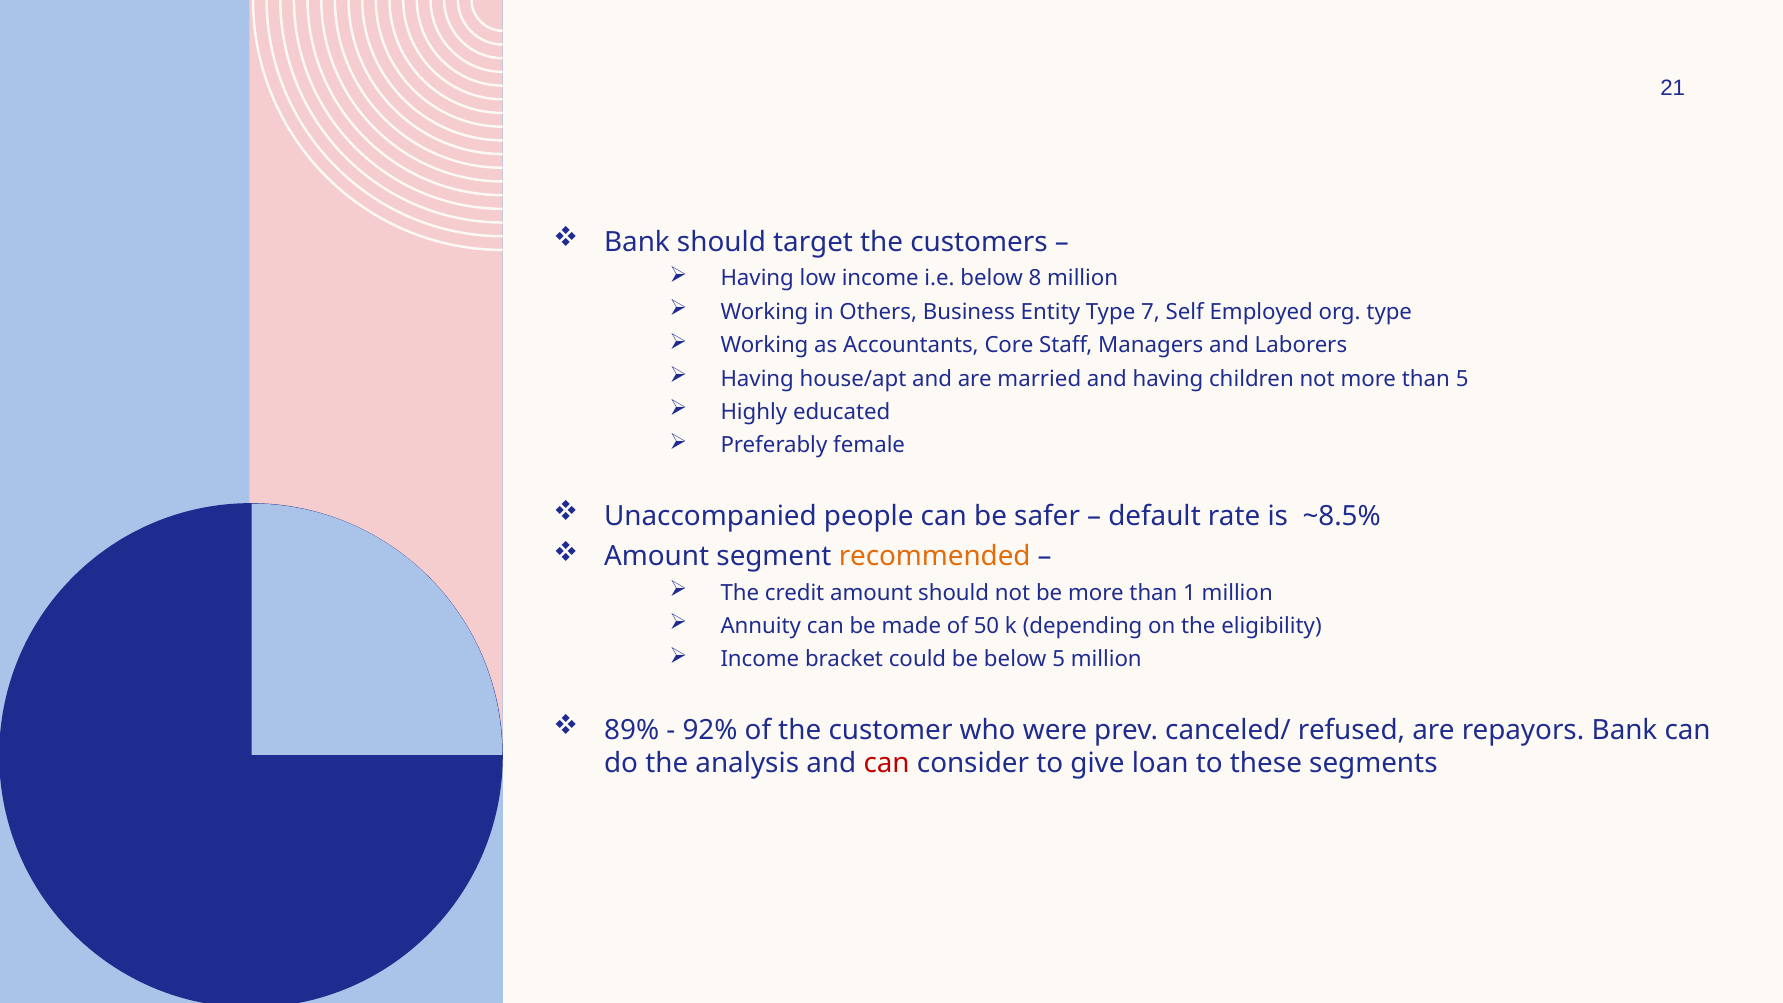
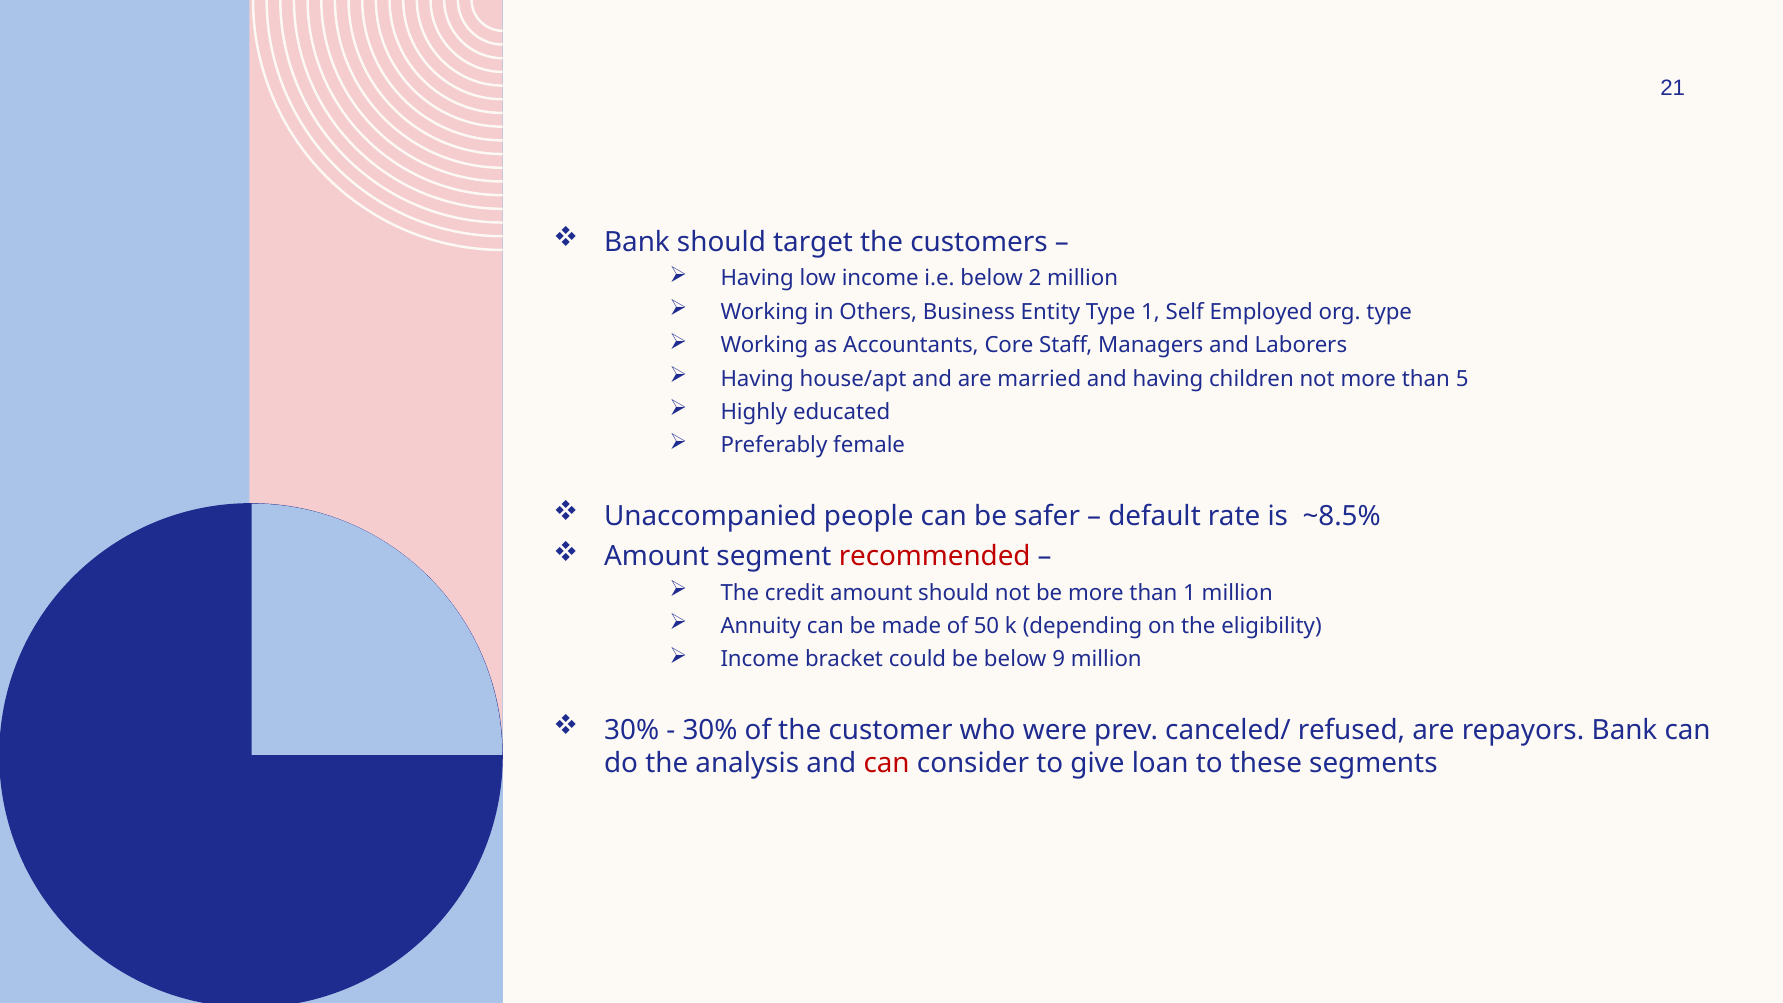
8: 8 -> 2 (1035, 278)
Type 7: 7 -> 1 (1150, 312)
recommended colour: orange -> red (935, 556)
below 5: 5 -> 9 (1059, 660)
89%: 89% -> 30% (632, 730)
92%: 92% -> 30% (710, 730)
